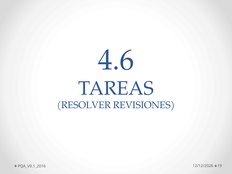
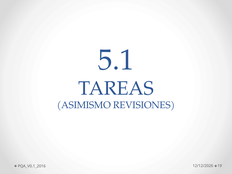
4.6: 4.6 -> 5.1 (116, 60)
RESOLVER: RESOLVER -> ASIMISMO (84, 105)
